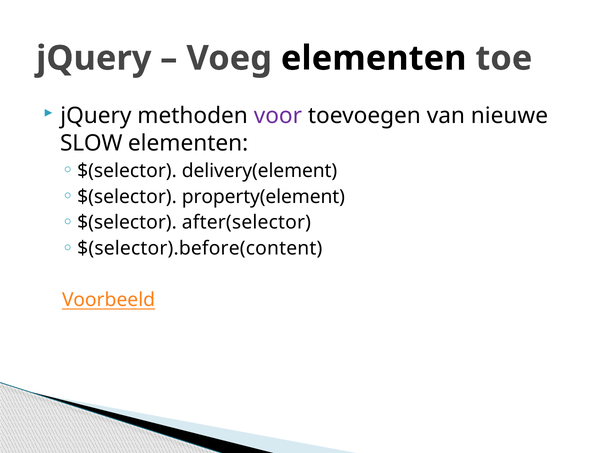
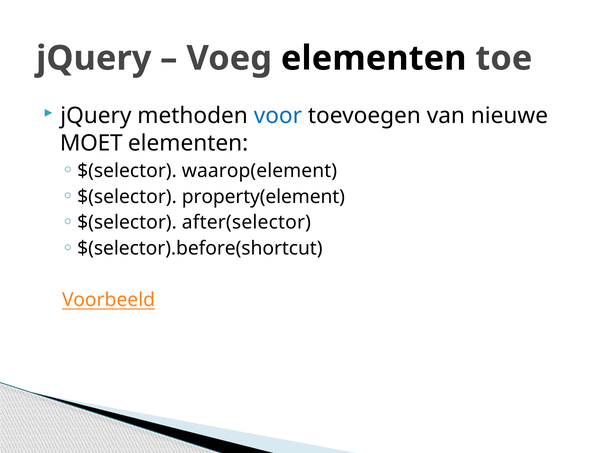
voor colour: purple -> blue (278, 116)
SLOW: SLOW -> MOET (91, 143)
delivery(element: delivery(element -> waarop(element (259, 171)
$(selector).before(content: $(selector).before(content -> $(selector).before(shortcut (200, 248)
